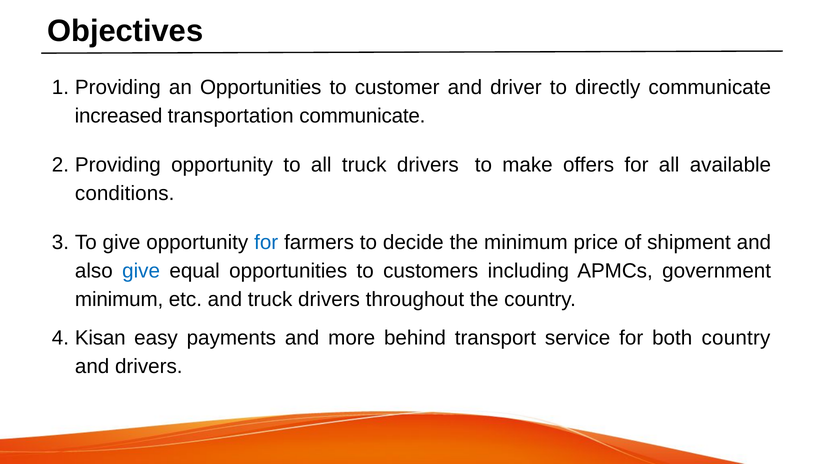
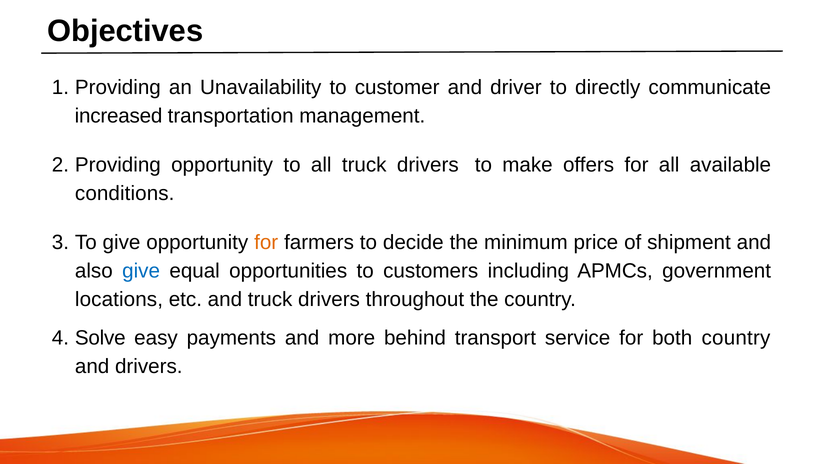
an Opportunities: Opportunities -> Unavailability (261, 87)
transportation communicate: communicate -> management (362, 116)
for colour: blue -> orange (266, 242)
minimum: minimum -> locations (119, 299)
Kisan: Kisan -> Solve (100, 338)
